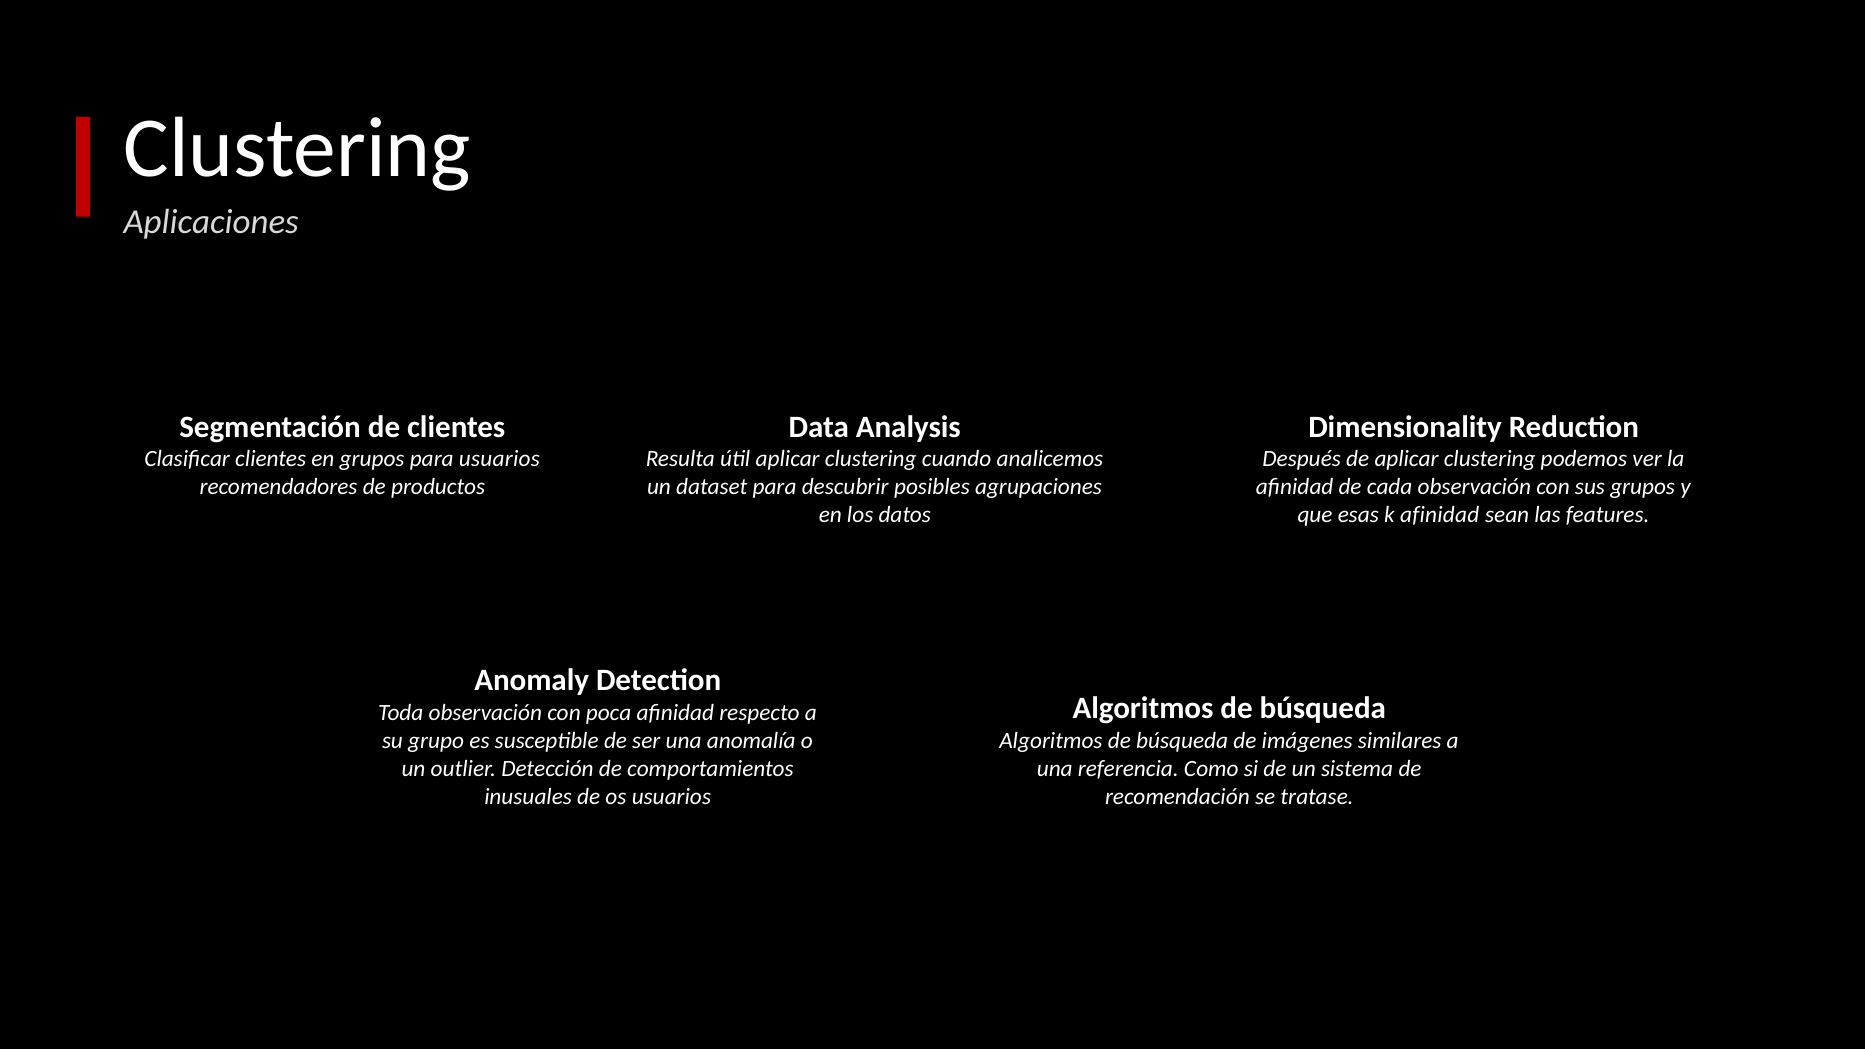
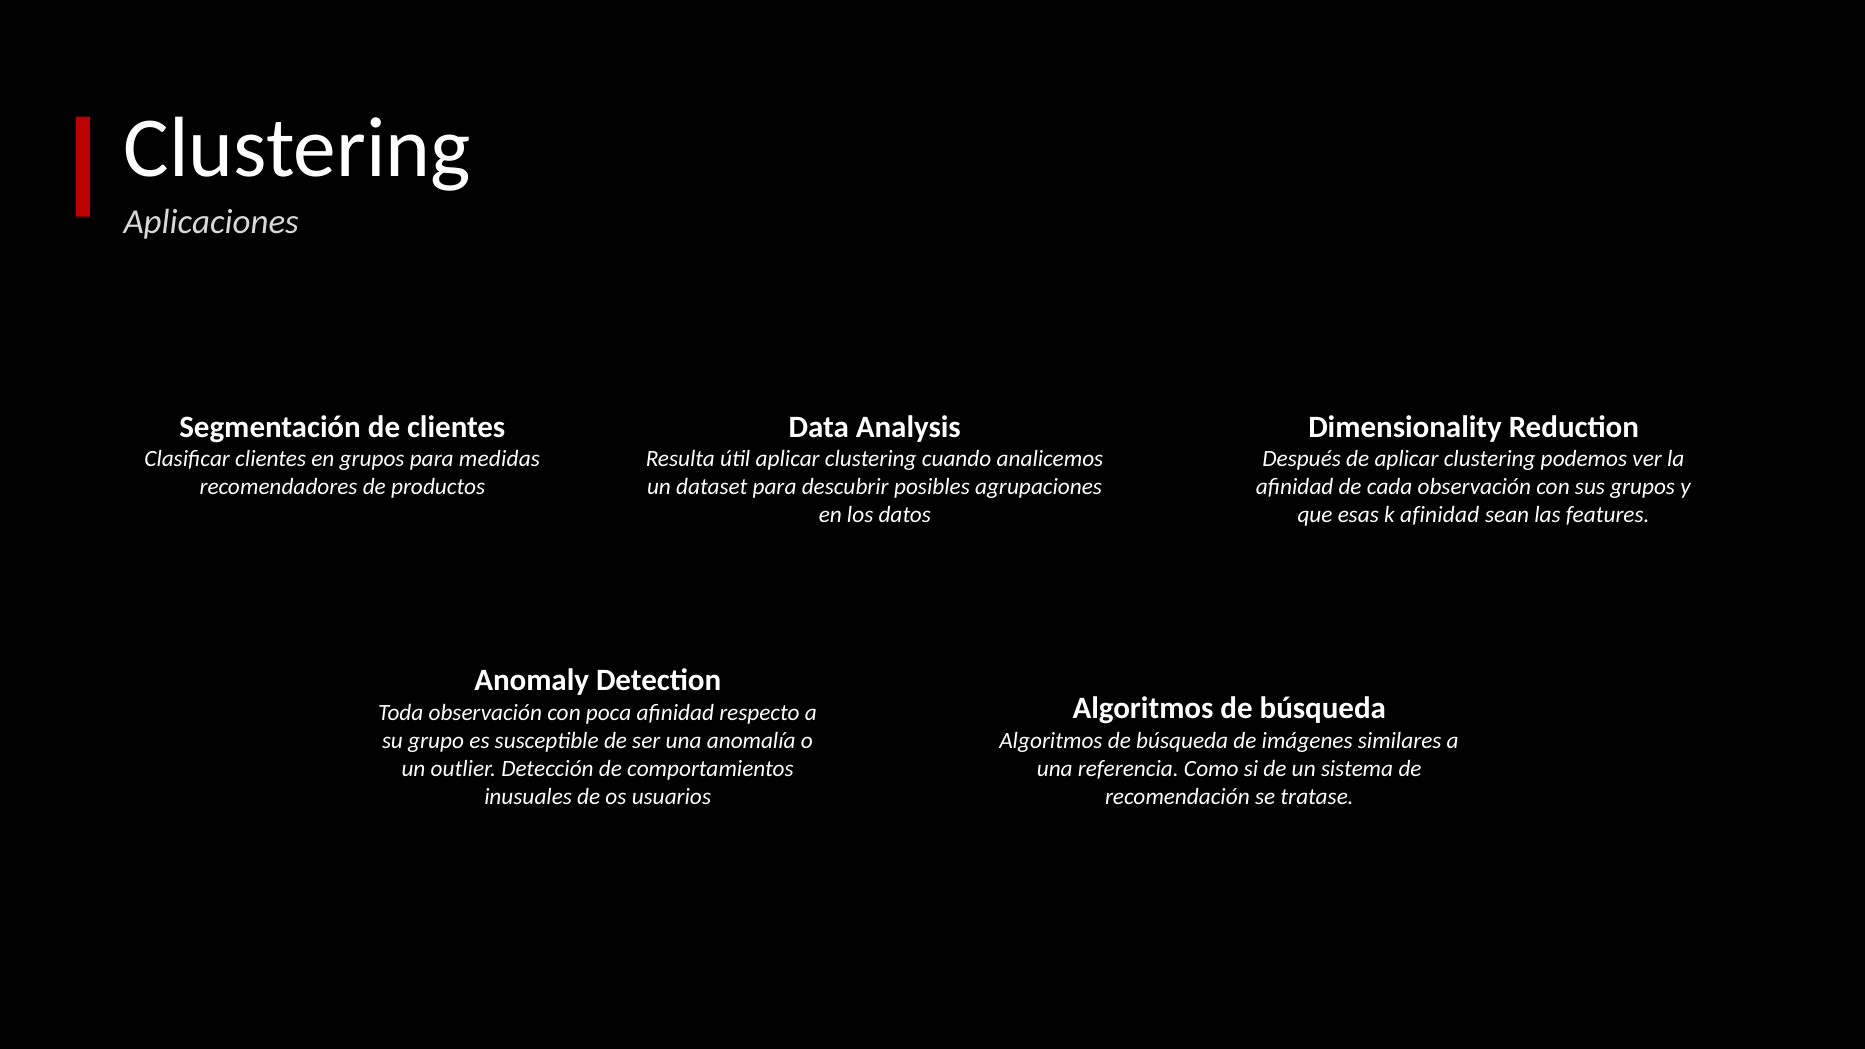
para usuarios: usuarios -> medidas (499, 459)
